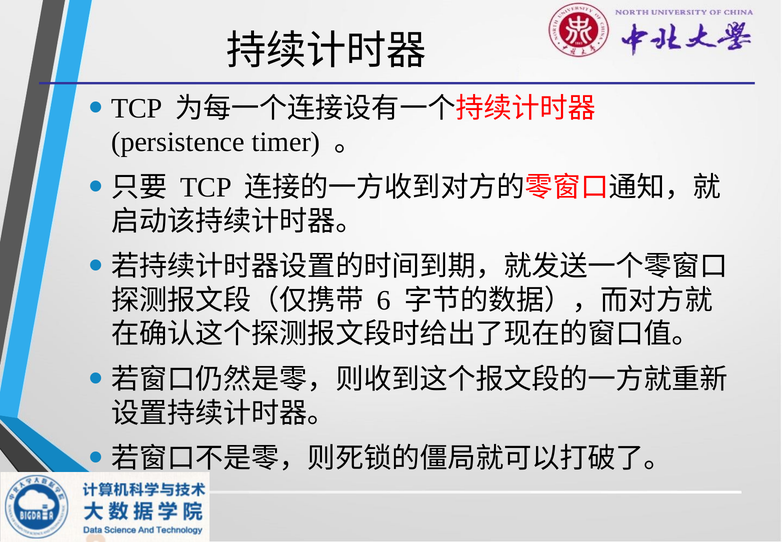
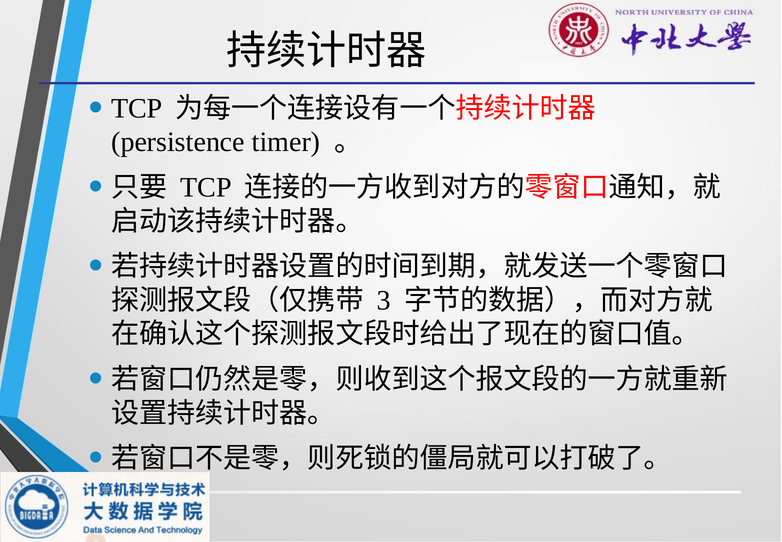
6: 6 -> 3 (384, 300)
